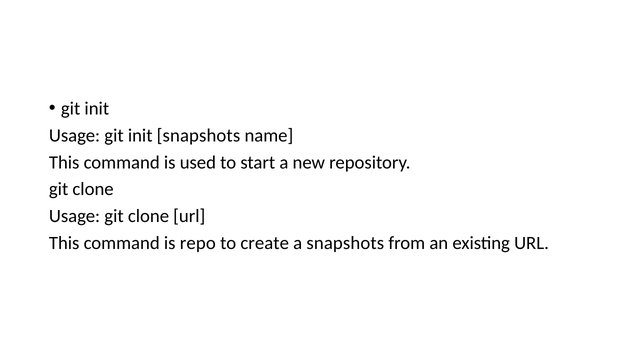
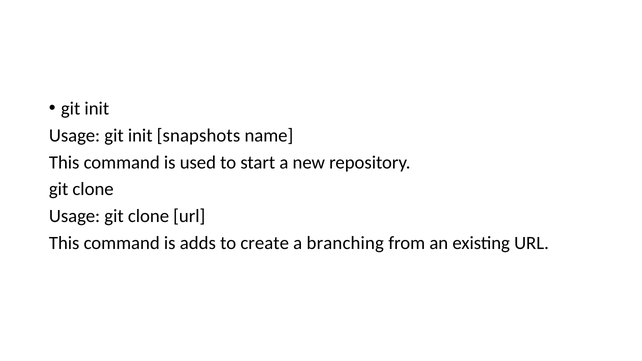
repo: repo -> adds (198, 243)
a snapshots: snapshots -> branching (345, 243)
